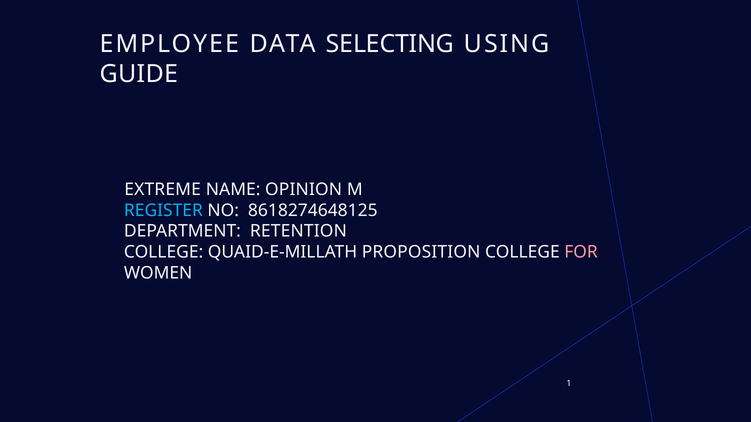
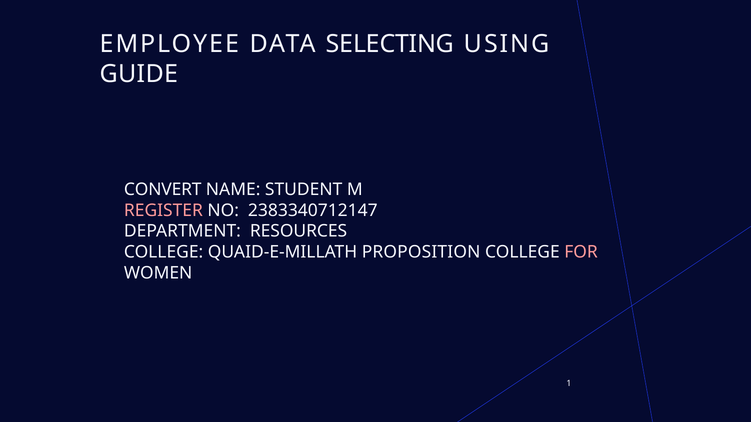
EXTREME: EXTREME -> CONVERT (163, 190)
OPINION: OPINION -> STUDENT (304, 190)
REGISTER colour: light blue -> pink (163, 211)
8618274648125: 8618274648125 -> 2383340712147 (313, 211)
RETENTION: RETENTION -> RESOURCES (299, 231)
